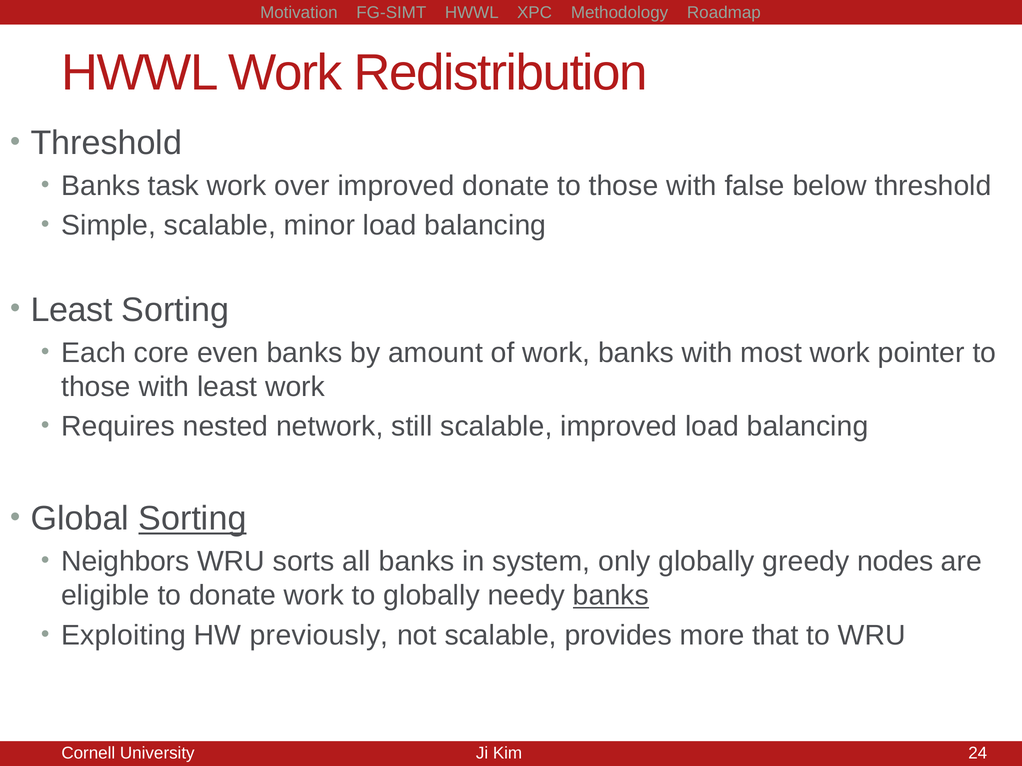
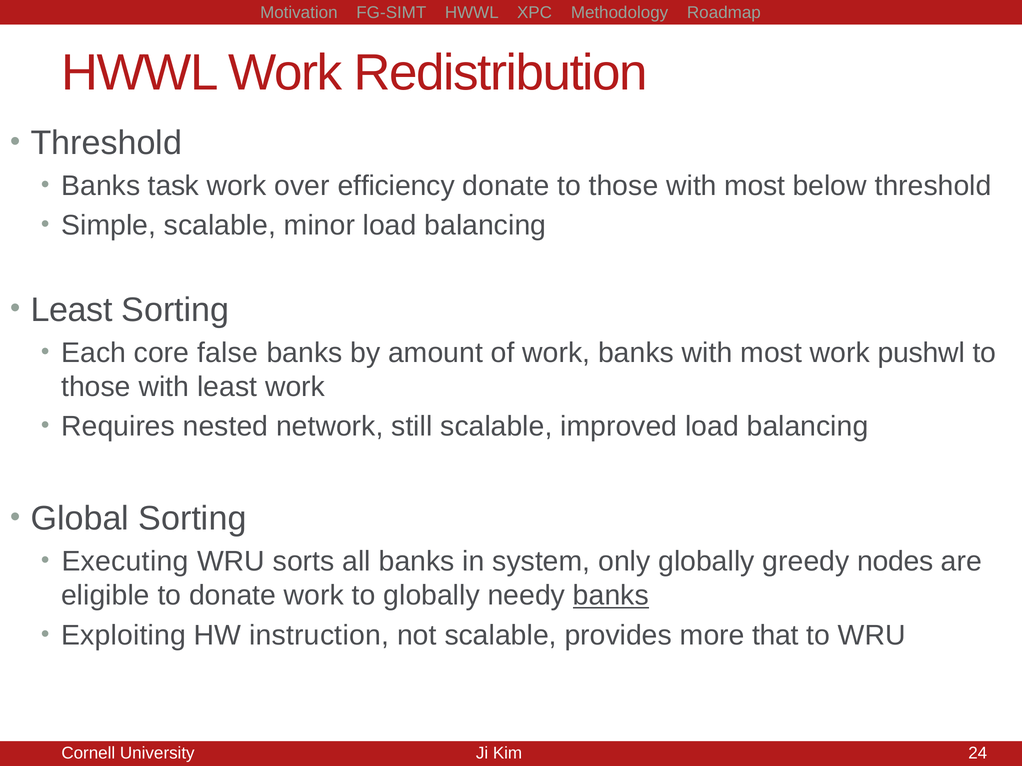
over improved: improved -> efficiency (396, 186)
those with false: false -> most (755, 186)
even: even -> false (228, 353)
pointer: pointer -> pushwl (921, 353)
Sorting underline: present -> none (192, 519)
Neighbors: Neighbors -> Executing (125, 562)
previously: previously -> instruction (319, 636)
